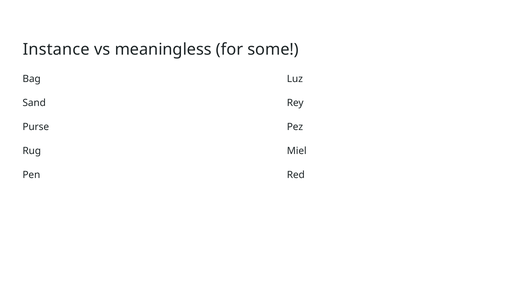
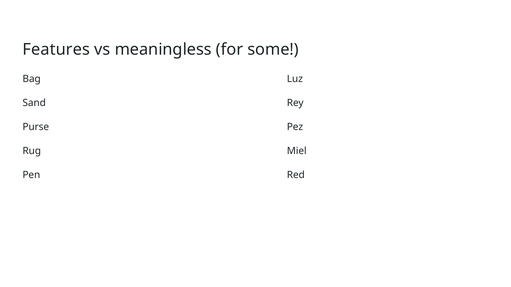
Instance: Instance -> Features (56, 50)
